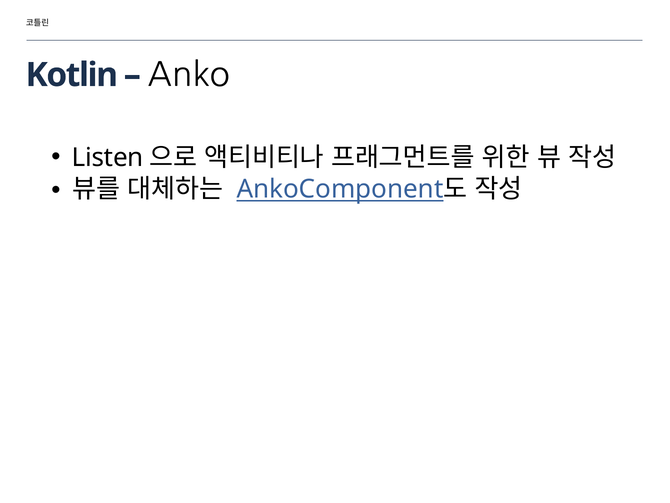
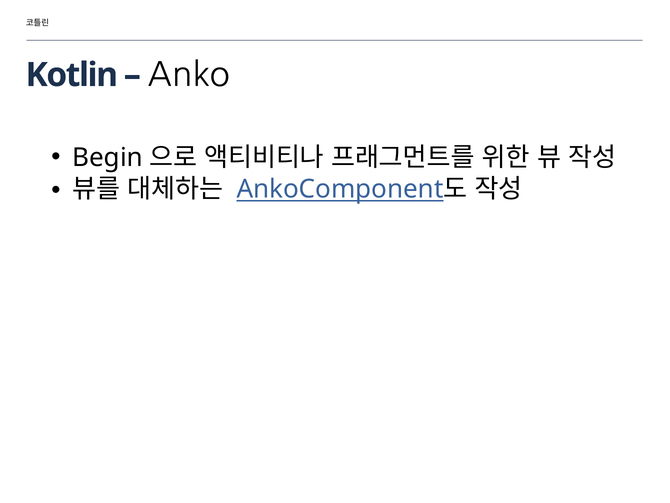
Listen: Listen -> Begin (108, 157)
